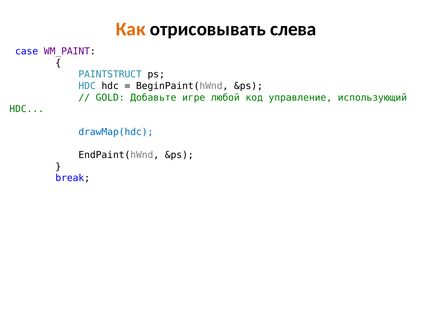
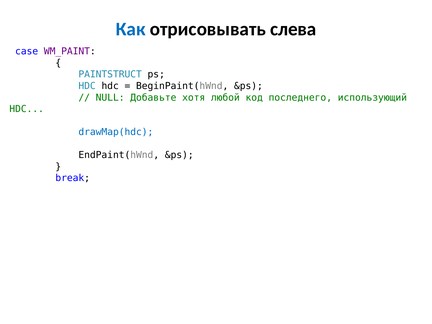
Как colour: orange -> blue (131, 29)
GOLD: GOLD -> NULL (110, 98)
игре: игре -> хотя (194, 98)
управление: управление -> последнего (300, 98)
